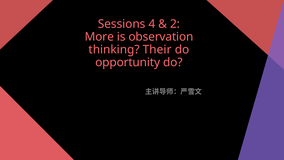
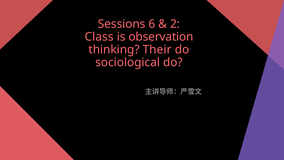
4: 4 -> 6 (152, 24)
More: More -> Class (99, 37)
opportunity: opportunity -> sociological (128, 62)
